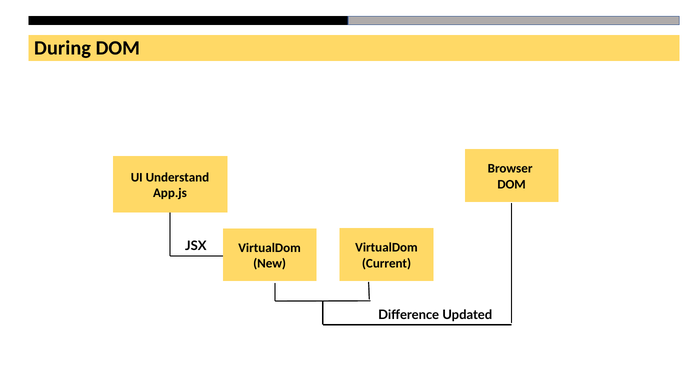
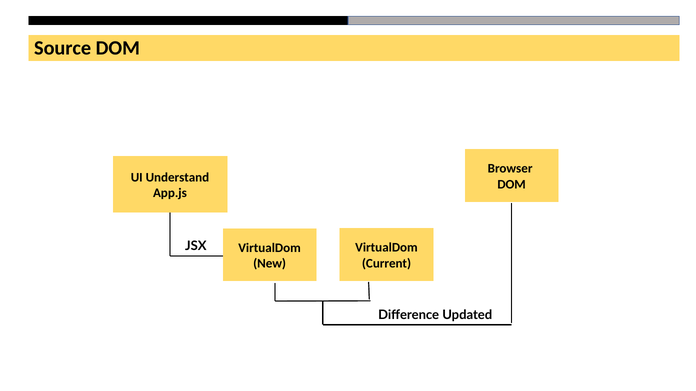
During: During -> Source (63, 48)
